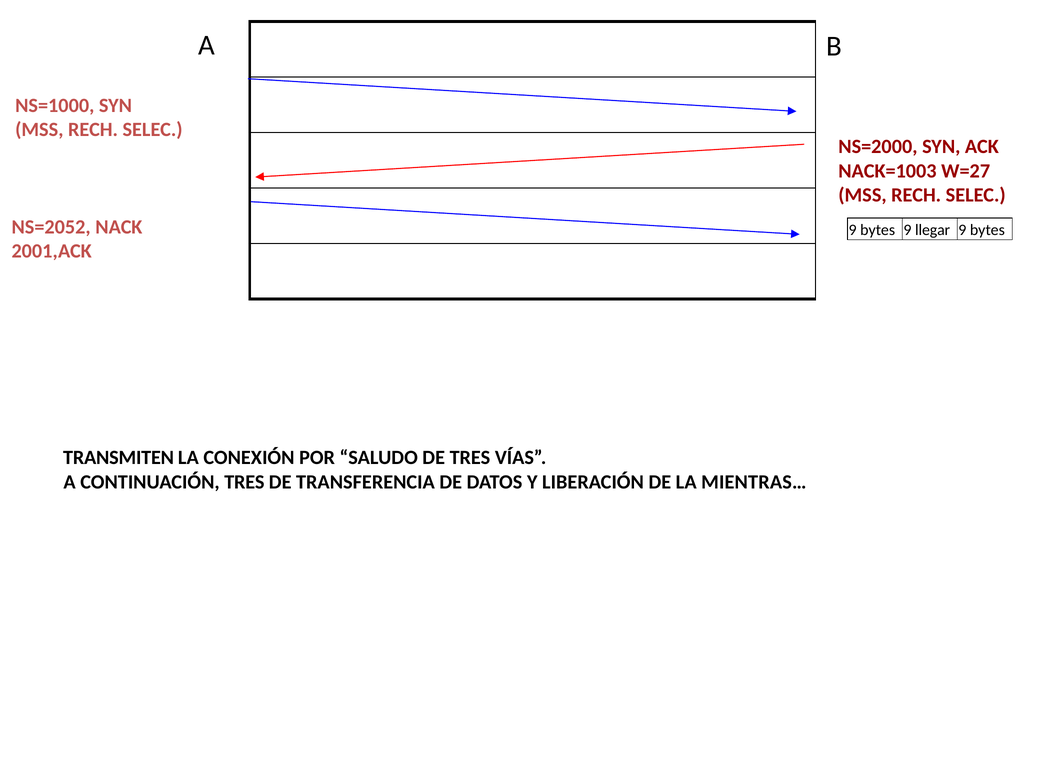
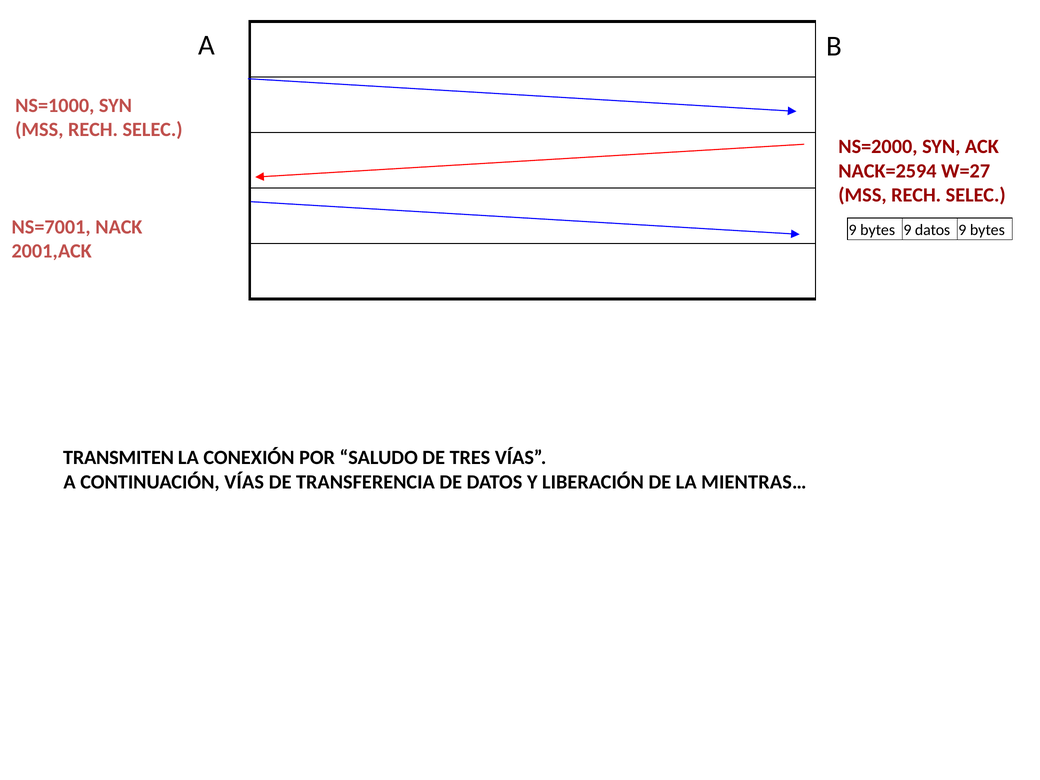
NACK=1003: NACK=1003 -> NACK=2594 (887, 171)
NS=2052: NS=2052 -> NS=7001 (51, 227)
9 llegar: llegar -> datos (933, 230)
CONTINUACIÓN TRES: TRES -> VÍAS (244, 482)
